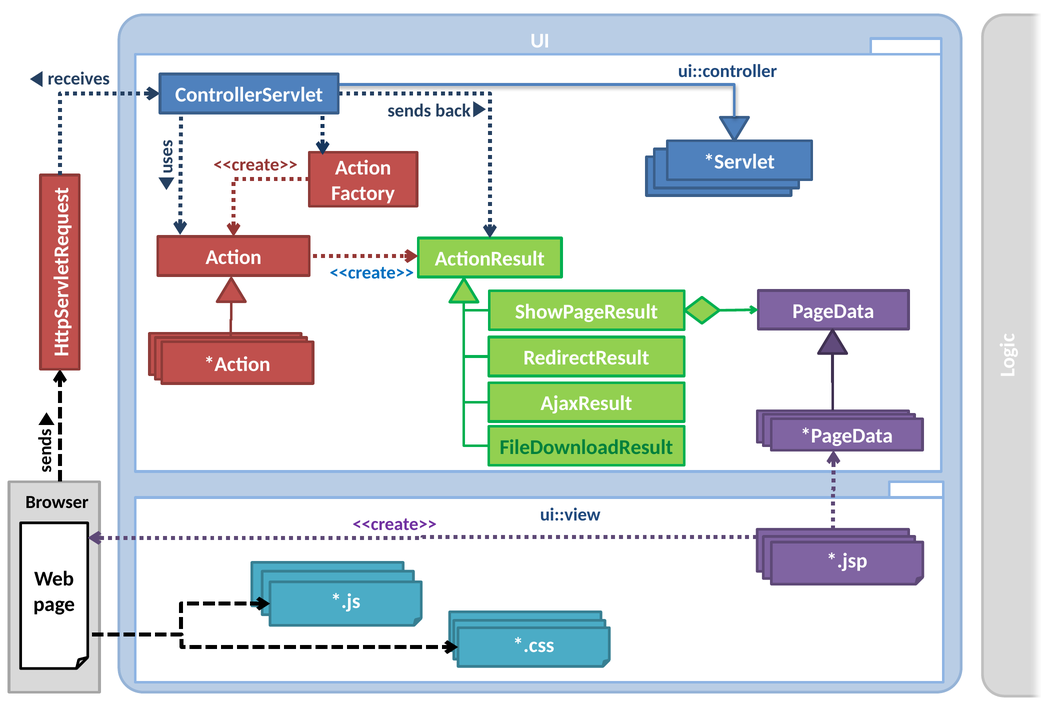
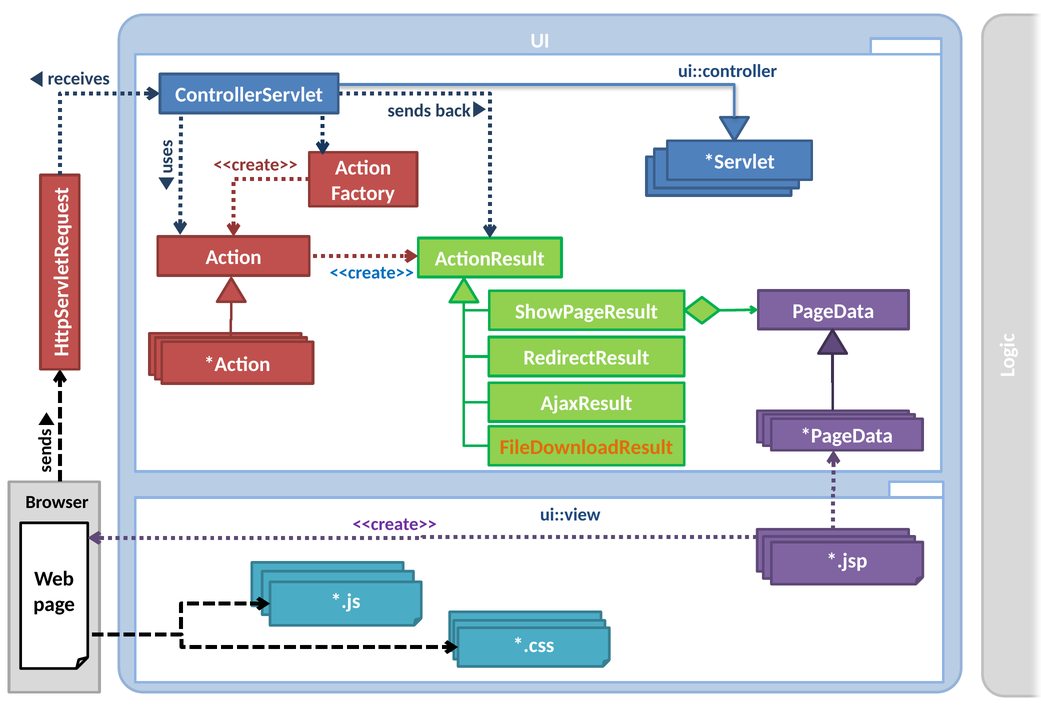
FileDownloadResult colour: green -> orange (586, 447)
